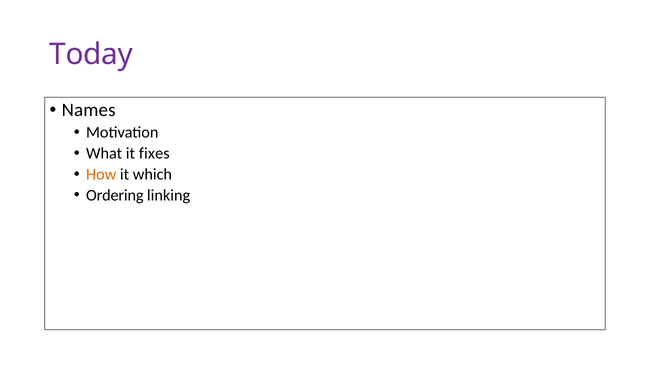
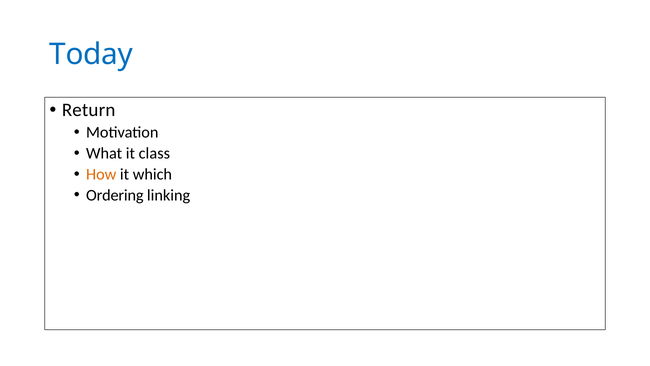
Today colour: purple -> blue (91, 55)
Names: Names -> Return (89, 110)
fixes: fixes -> class (154, 153)
